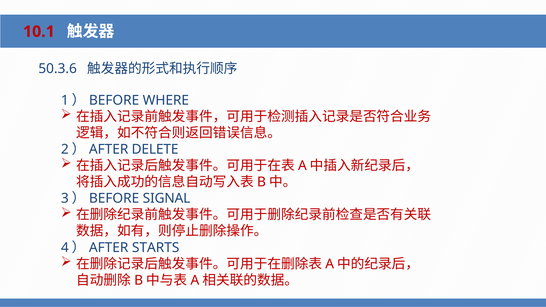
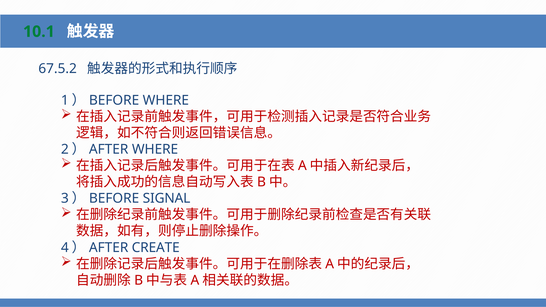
10.1 colour: red -> green (39, 32)
50.3.6: 50.3.6 -> 67.5.2 (58, 69)
DELETE: DELETE -> WHERE (155, 149)
STARTS: STARTS -> CREATE (156, 248)
